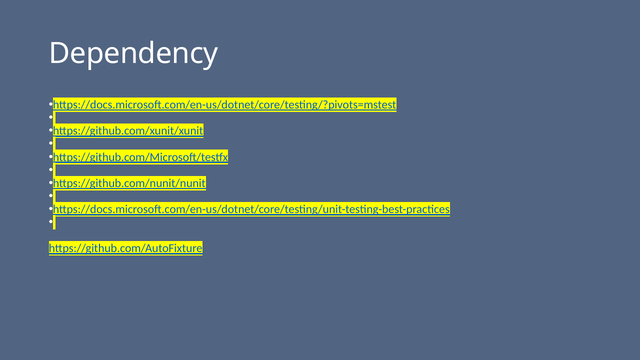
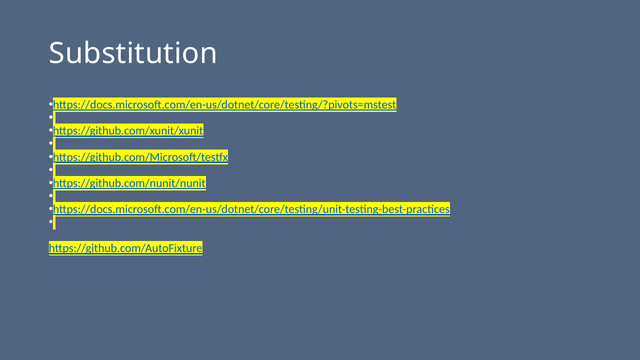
Dependency: Dependency -> Substitution (133, 54)
